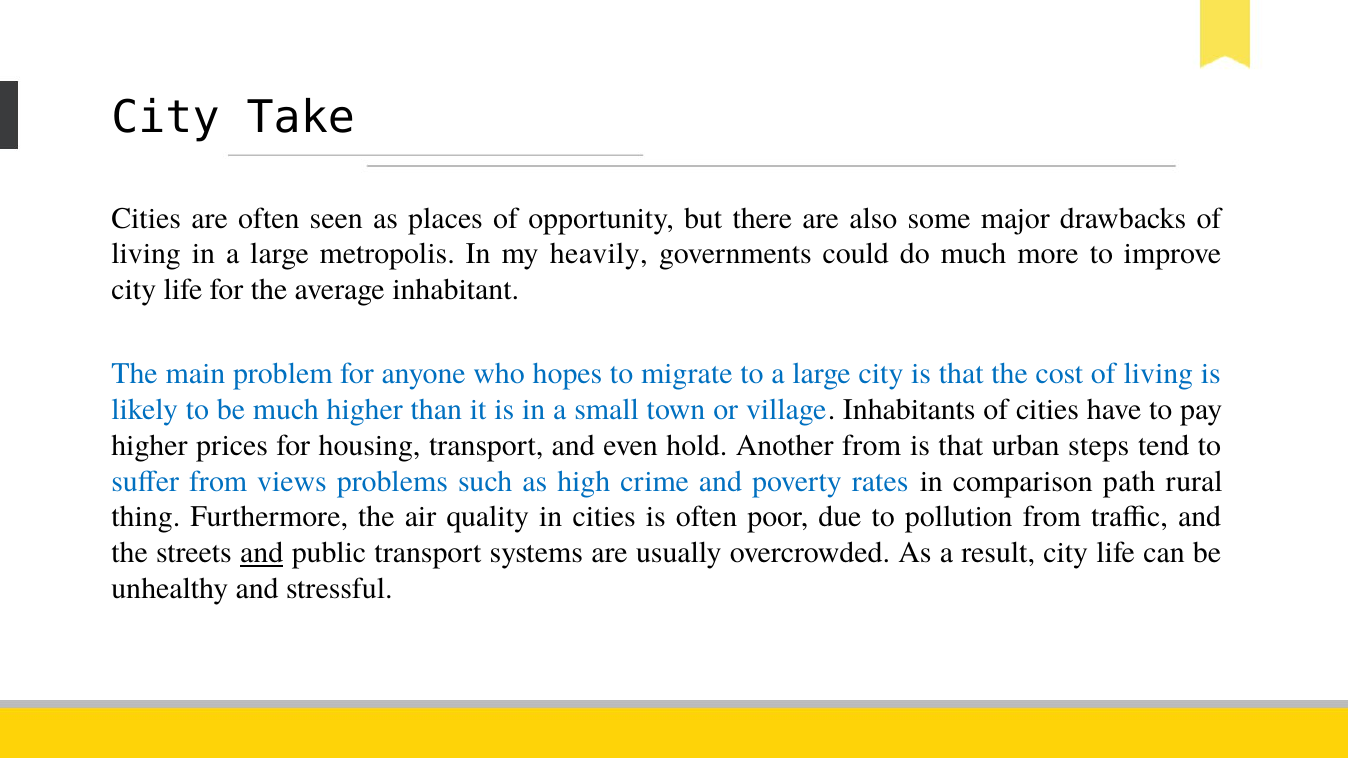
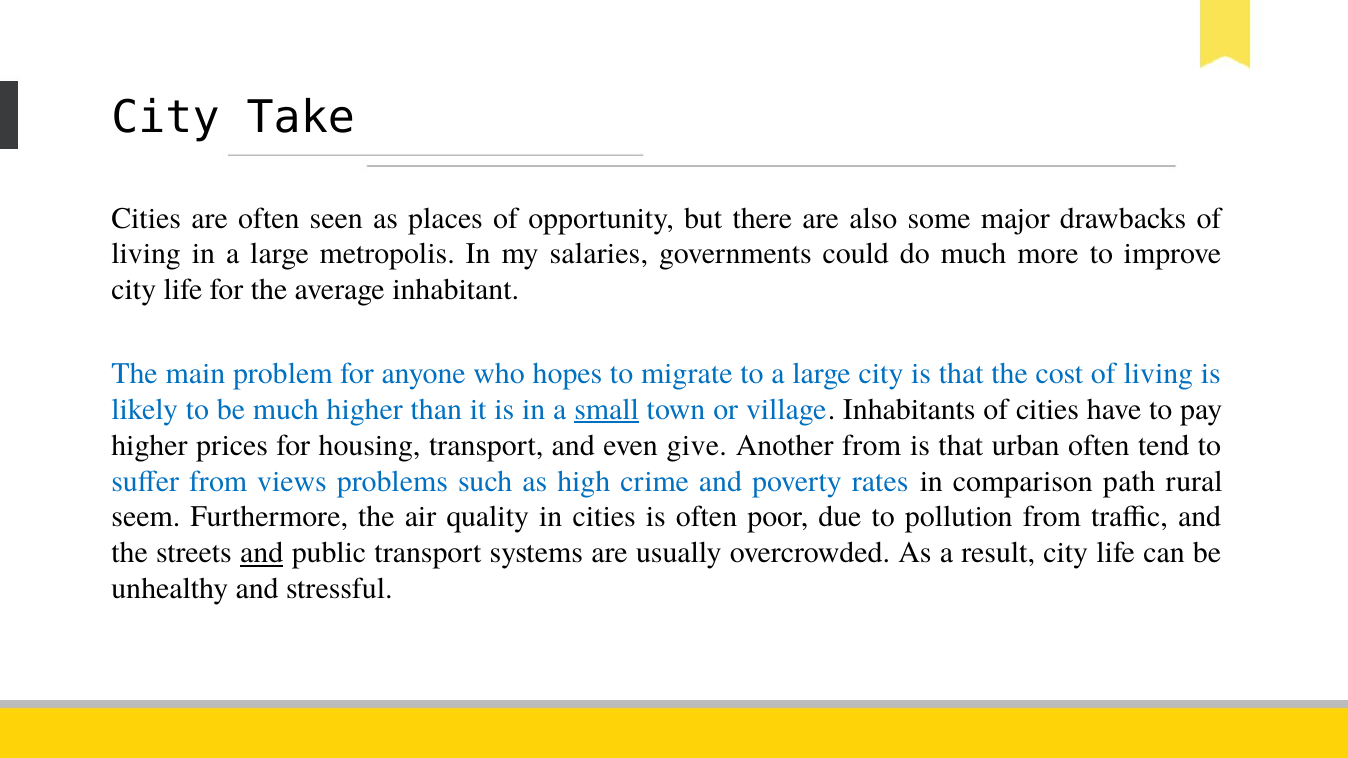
heavily: heavily -> salaries (599, 254)
small underline: none -> present (607, 410)
hold: hold -> give (697, 446)
urban steps: steps -> often (1099, 446)
thing: thing -> seem (146, 517)
